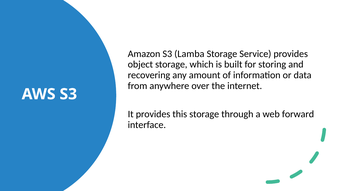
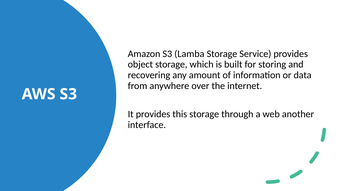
forward: forward -> another (298, 114)
